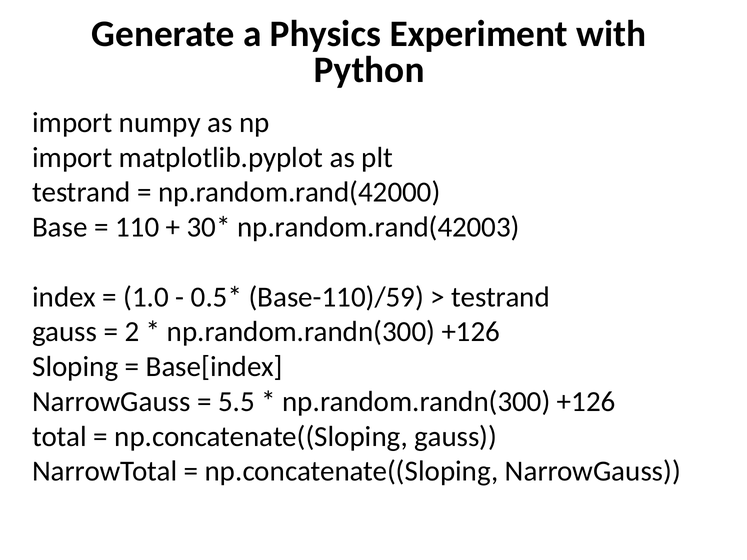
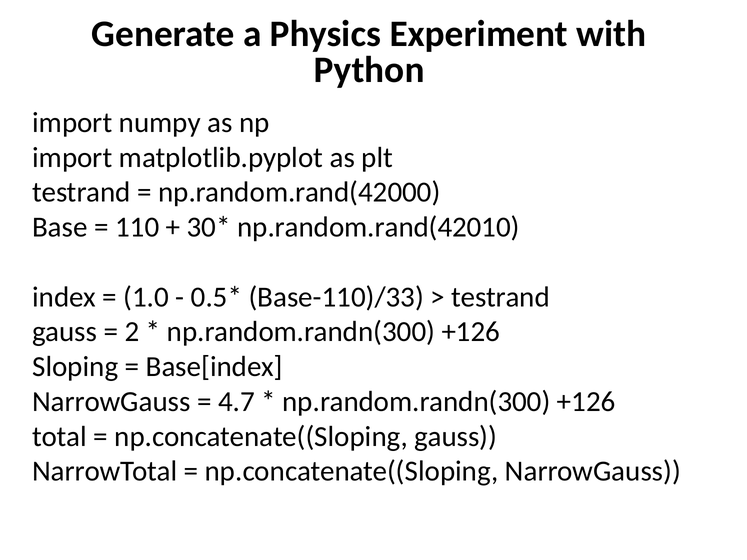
np.random.rand(42003: np.random.rand(42003 -> np.random.rand(42010 (378, 227)
Base-110)/59: Base-110)/59 -> Base-110)/33 (336, 297)
5.5: 5.5 -> 4.7 (236, 402)
